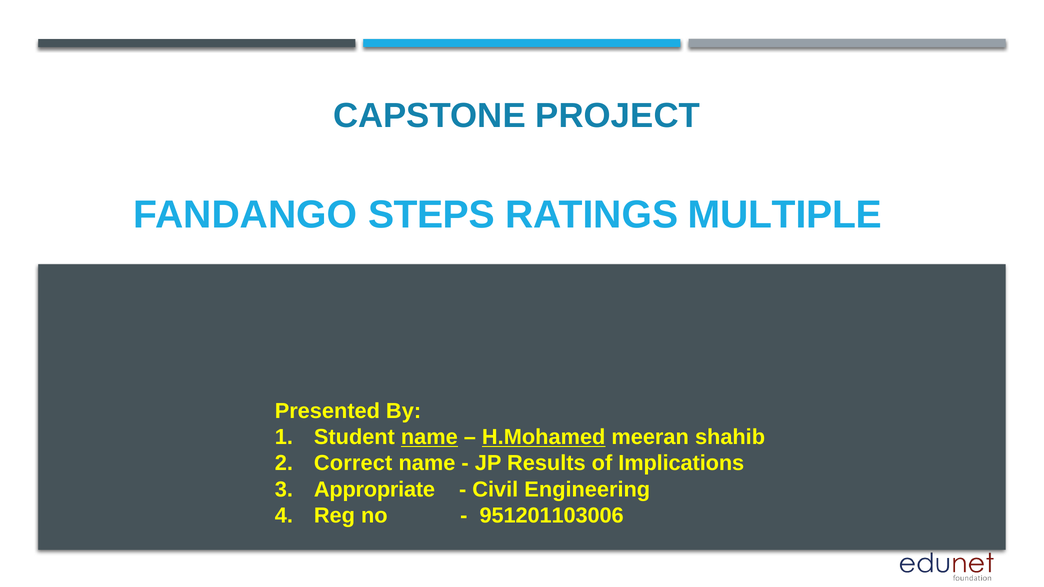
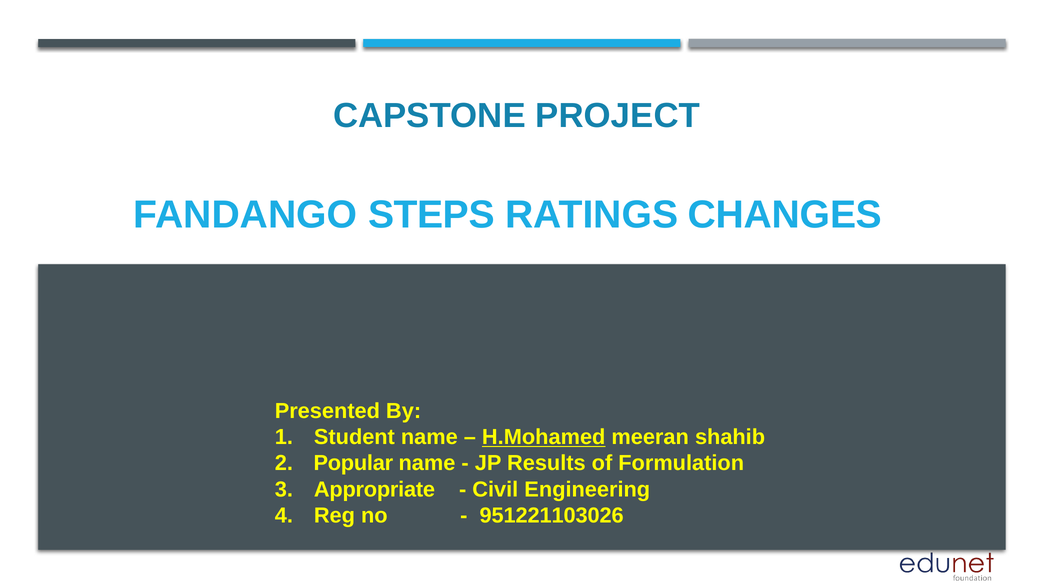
MULTIPLE: MULTIPLE -> CHANGES (785, 215)
name underline: present -> none (429, 437)
Correct: Correct -> Popular (353, 463)
Implications: Implications -> Formulation (681, 463)
951201103006: 951201103006 -> 951221103026 (552, 516)
